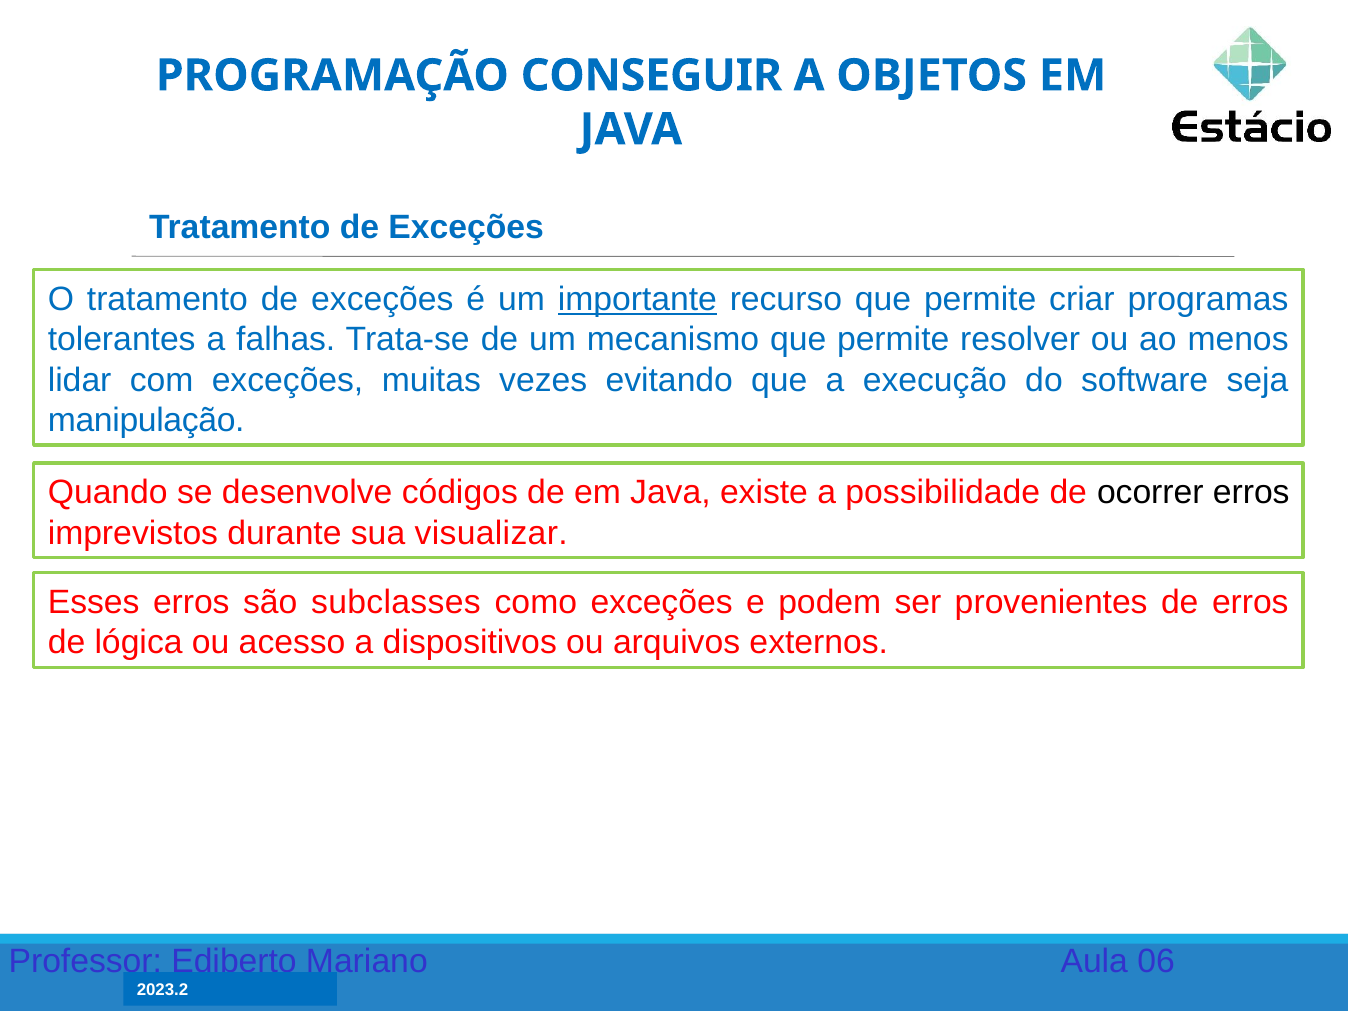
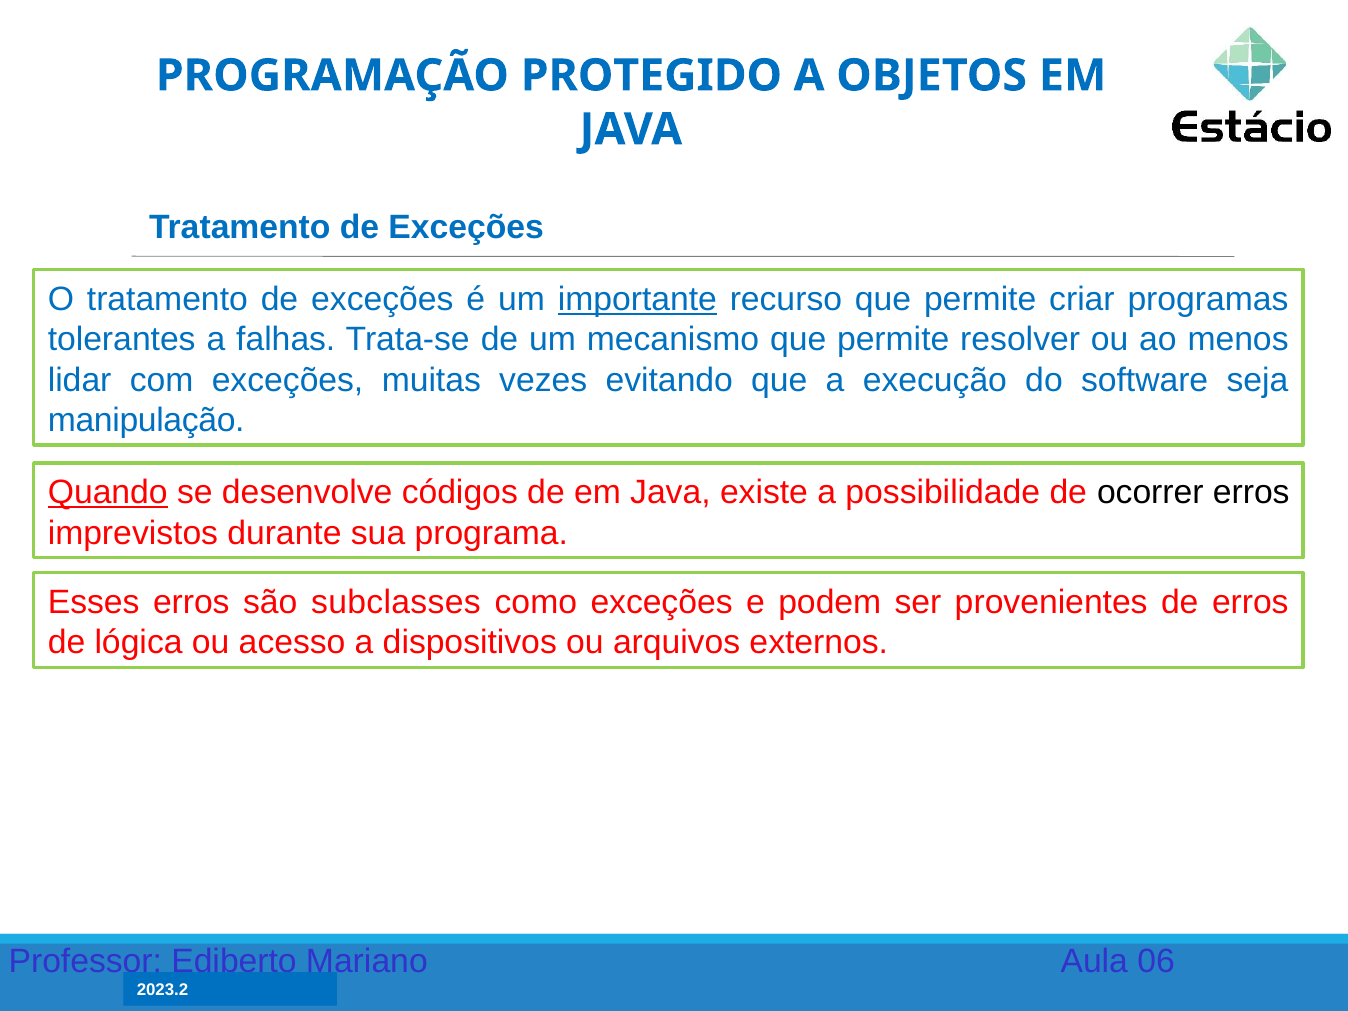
CONSEGUIR: CONSEGUIR -> PROTEGIDO (651, 76)
Quando underline: none -> present (108, 492)
visualizar: visualizar -> programa (491, 533)
